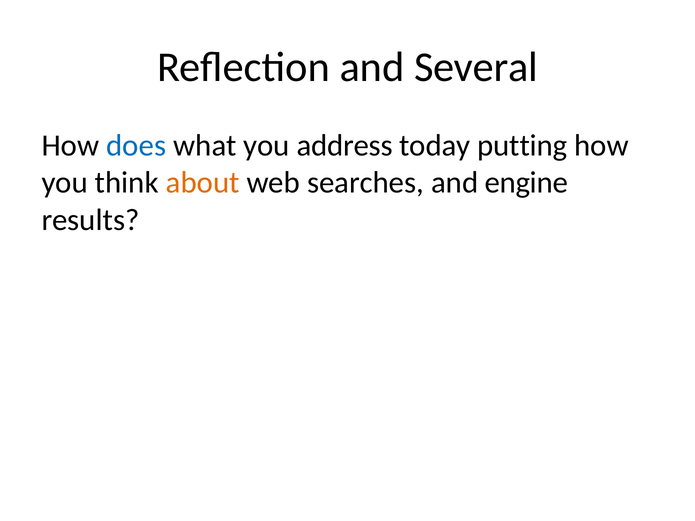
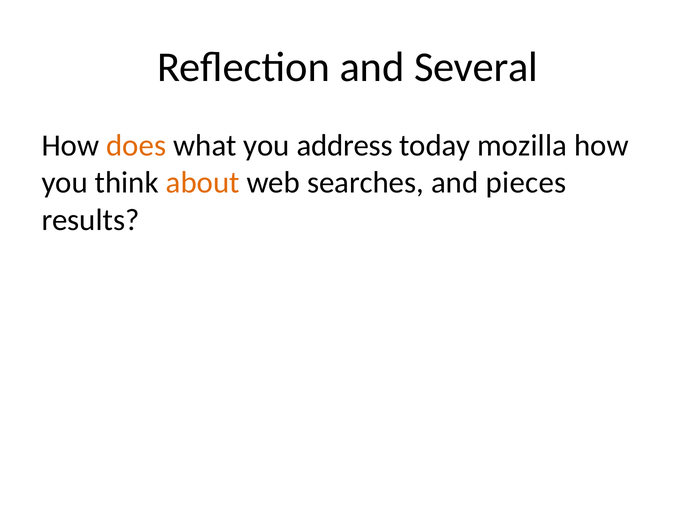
does colour: blue -> orange (136, 146)
putting: putting -> mozilla (522, 146)
engine: engine -> pieces (526, 183)
